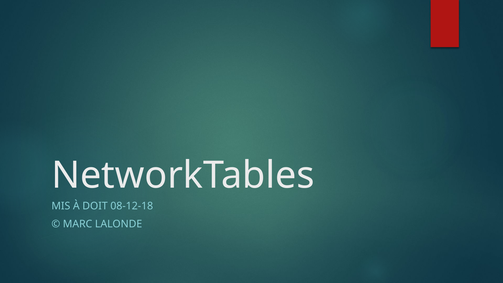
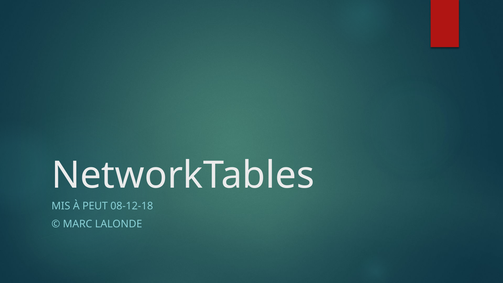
DOIT: DOIT -> PEUT (95, 206)
